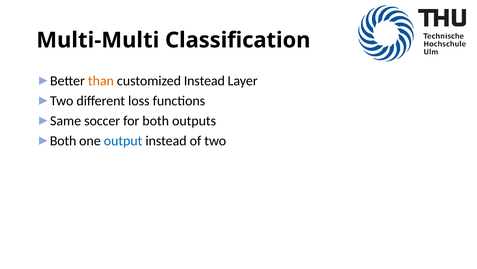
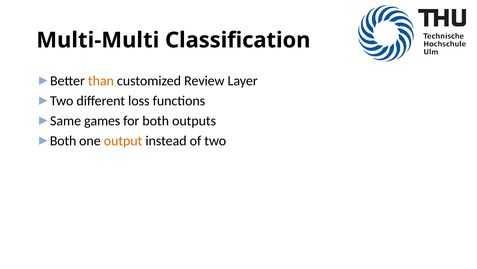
customized Instead: Instead -> Review (204, 81)
soccer: soccer -> games (102, 121)
output colour: blue -> orange (123, 141)
